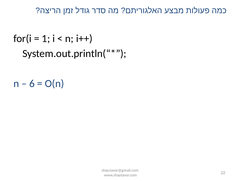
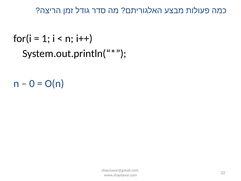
6: 6 -> 0 (32, 84)
